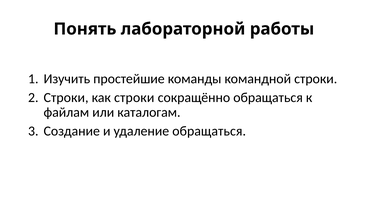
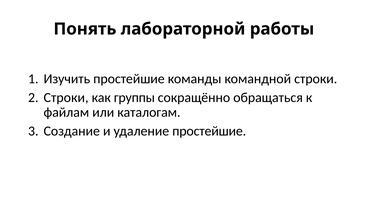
как строки: строки -> группы (134, 97)
удаление обращаться: обращаться -> простейшие (209, 131)
